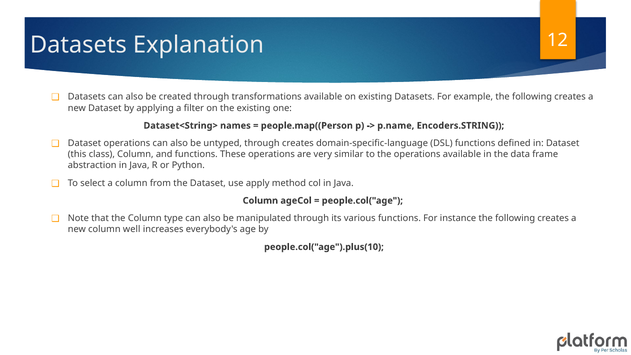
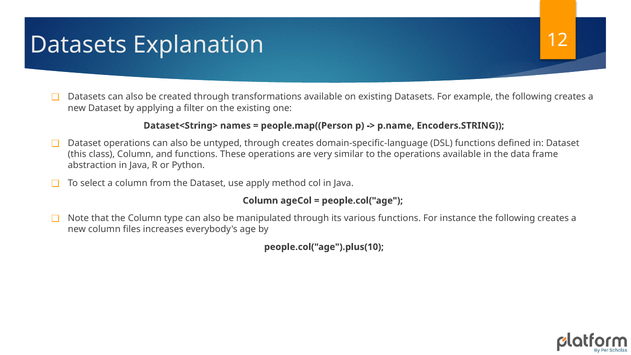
well: well -> files (132, 229)
